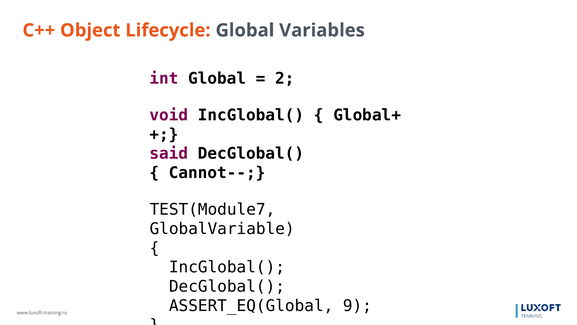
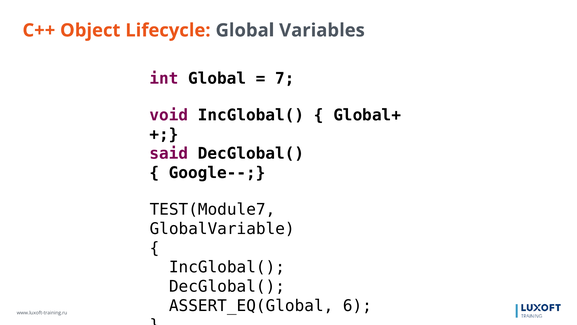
2: 2 -> 7 (285, 78)
Cannot--: Cannot-- -> Google-- (217, 173)
9: 9 -> 6 (357, 305)
